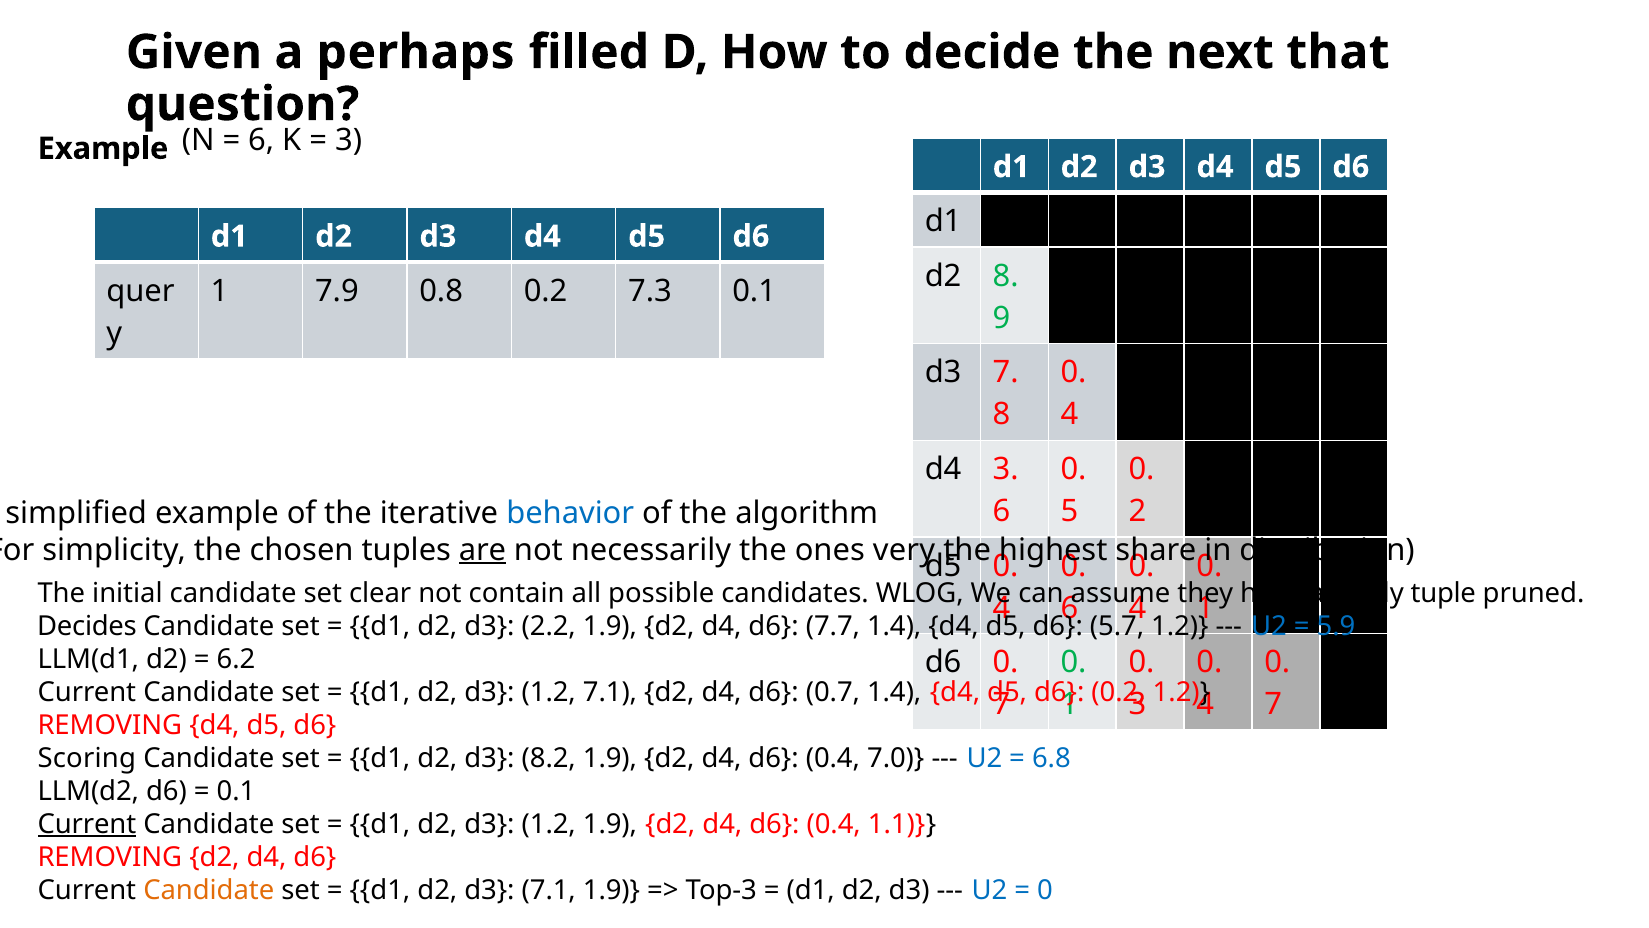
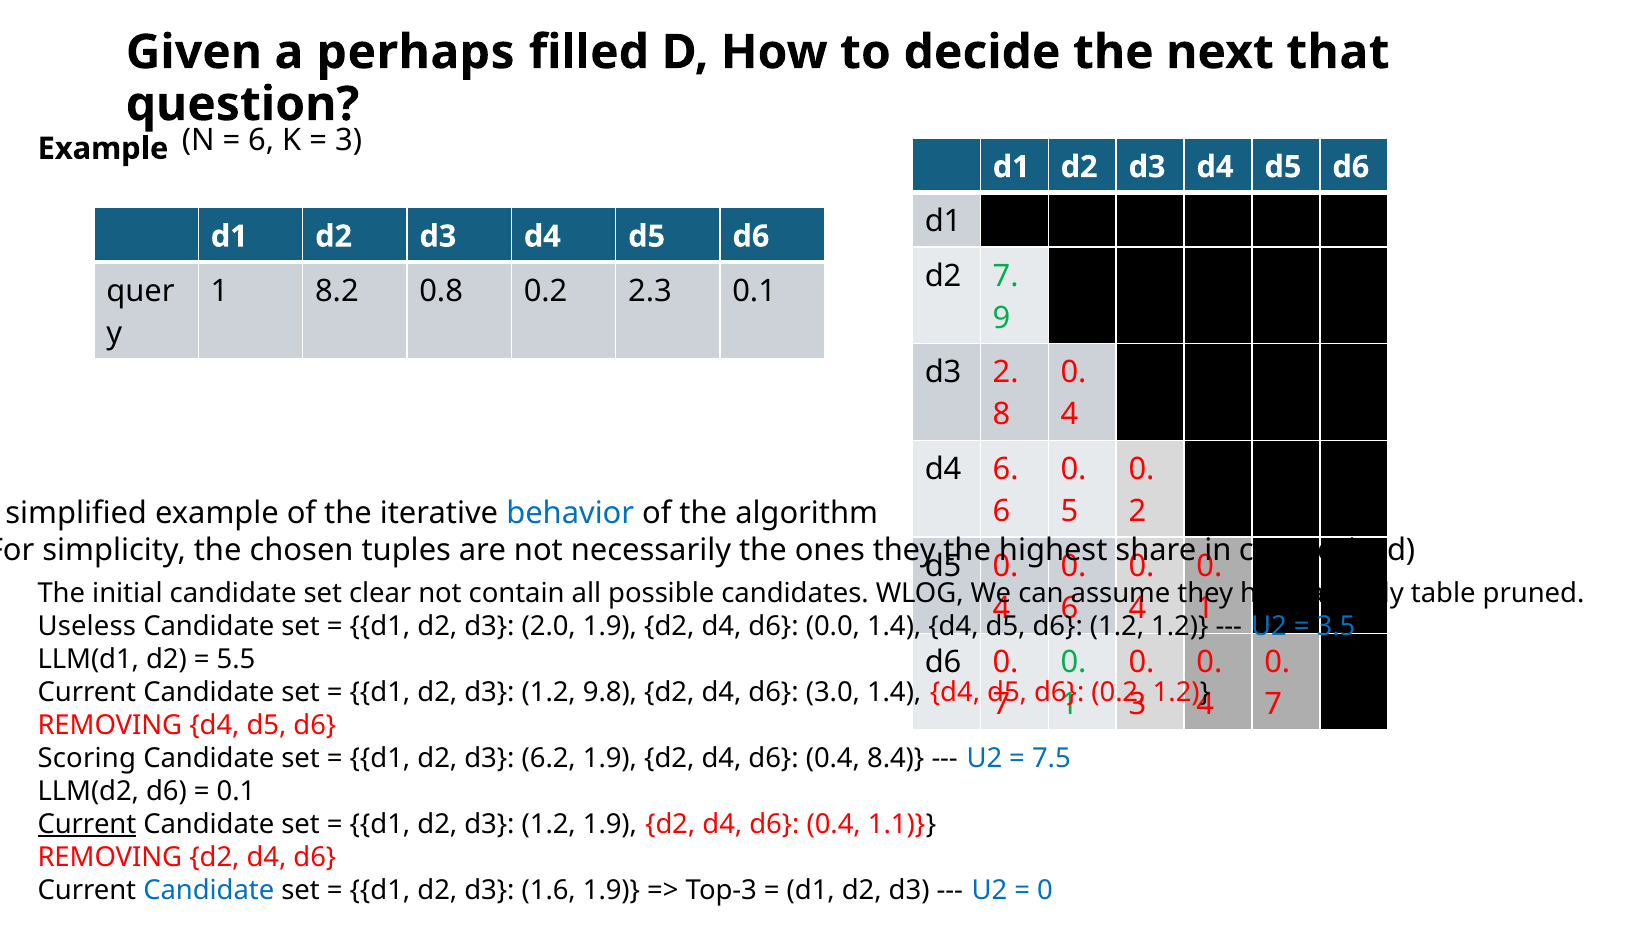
d2 8: 8 -> 7 (1006, 276)
7.9: 7.9 -> 8.2 (337, 291)
7.3: 7.3 -> 2.3 (650, 291)
d3 7: 7 -> 2 (1006, 372)
d4 3: 3 -> 6 (1006, 469)
are underline: present -> none (482, 550)
ones very: very -> they (904, 550)
distribution: distribution -> categorized (1327, 550)
tuple: tuple -> table (1443, 593)
Decides: Decides -> Useless (87, 626)
2.2: 2.2 -> 2.0 (549, 626)
7.7: 7.7 -> 0.0 (833, 626)
5.7: 5.7 -> 1.2 (1117, 626)
5.9: 5.9 -> 3.5 (1336, 626)
6.2: 6.2 -> 5.5 (236, 659)
1.2 7.1: 7.1 -> 9.8 (610, 692)
0.7: 0.7 -> 3.0 (833, 692)
8.2: 8.2 -> 6.2 (549, 758)
7.0: 7.0 -> 8.4 (896, 758)
6.8: 6.8 -> 7.5 (1051, 758)
Candidate colour: orange -> blue (209, 890)
d3 7.1: 7.1 -> 1.6 (549, 890)
